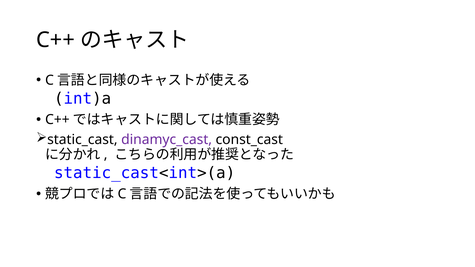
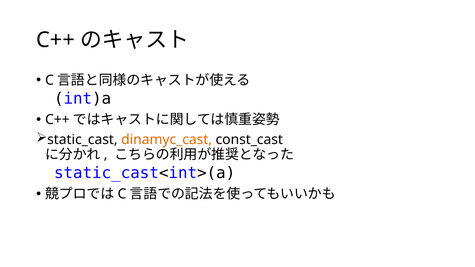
dinamyc_cast colour: purple -> orange (167, 140)
